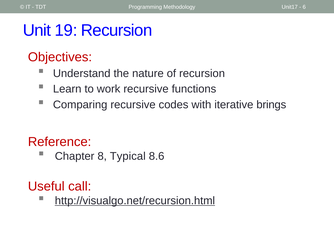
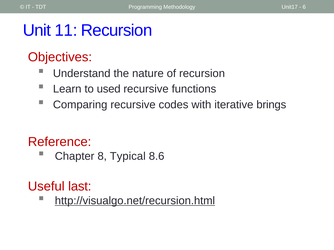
19: 19 -> 11 (66, 30)
work: work -> used (109, 89)
call: call -> last (80, 187)
